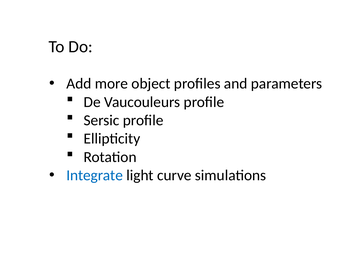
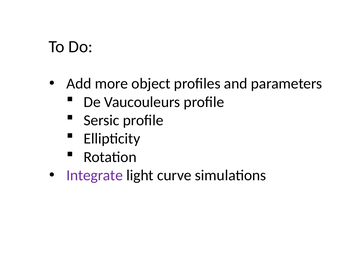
Integrate colour: blue -> purple (95, 176)
